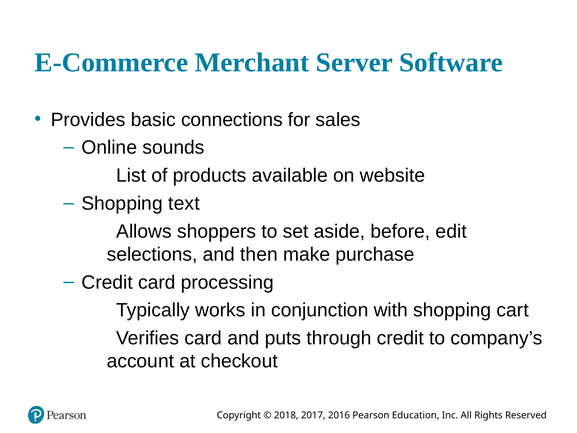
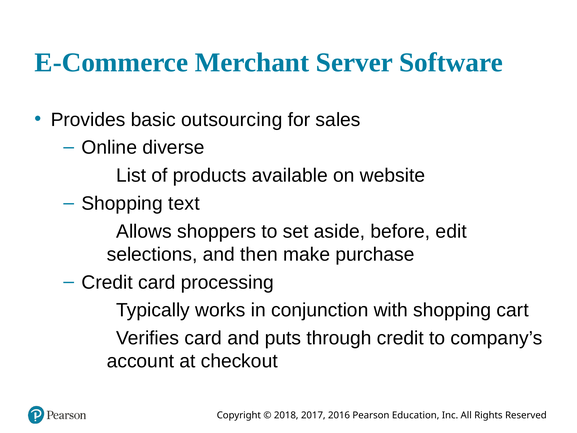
connections: connections -> outsourcing (232, 120)
sounds: sounds -> diverse (173, 148)
